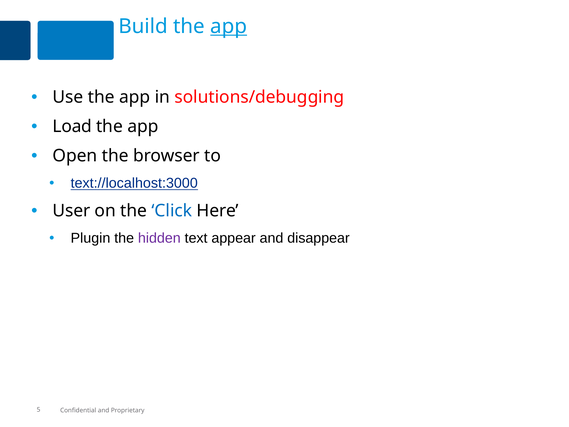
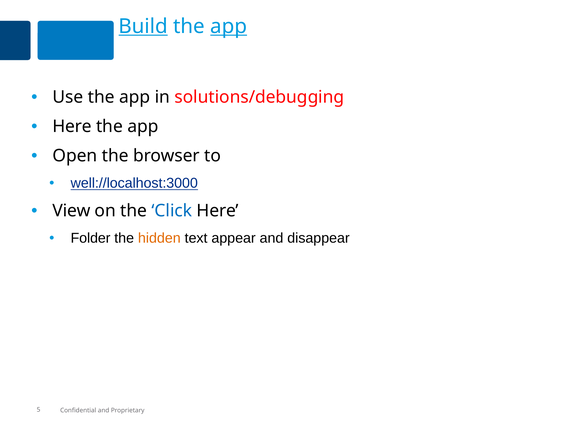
Build underline: none -> present (143, 26)
Load: Load -> Here (72, 126)
text://localhost:3000: text://localhost:3000 -> well://localhost:3000 (134, 183)
User: User -> View (71, 211)
Plugin: Plugin -> Folder (91, 238)
hidden colour: purple -> orange (159, 238)
